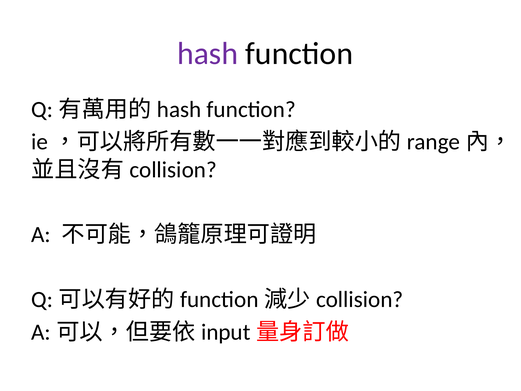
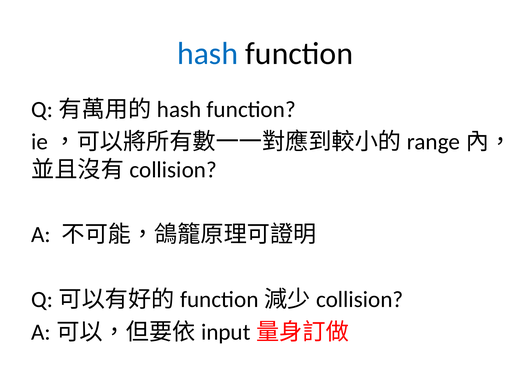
hash colour: purple -> blue (208, 54)
